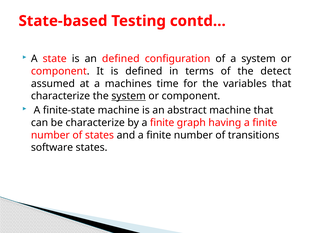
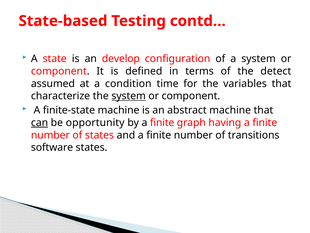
an defined: defined -> develop (121, 59)
machines: machines -> condition (128, 83)
can underline: none -> present (40, 122)
be characterize: characterize -> opportunity (95, 122)
